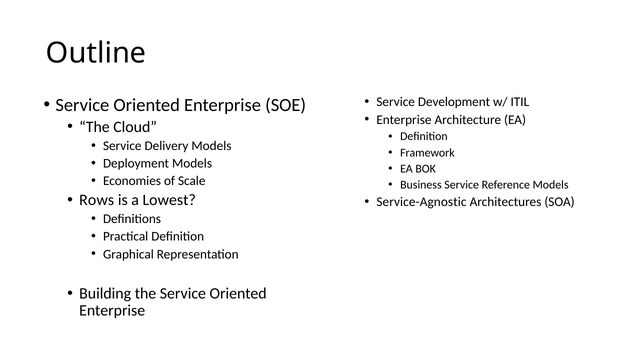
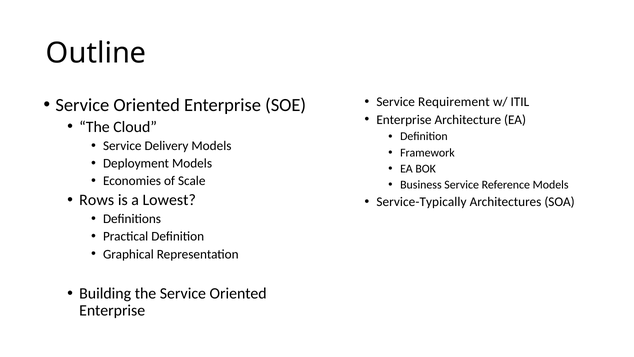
Development: Development -> Requirement (454, 102)
Service-Agnostic: Service-Agnostic -> Service-Typically (421, 202)
